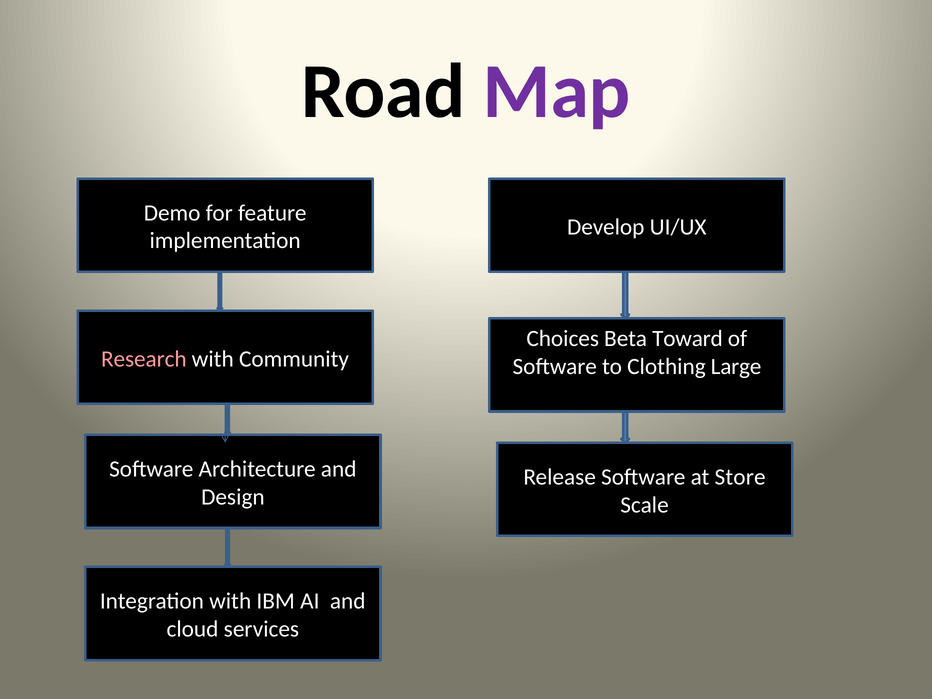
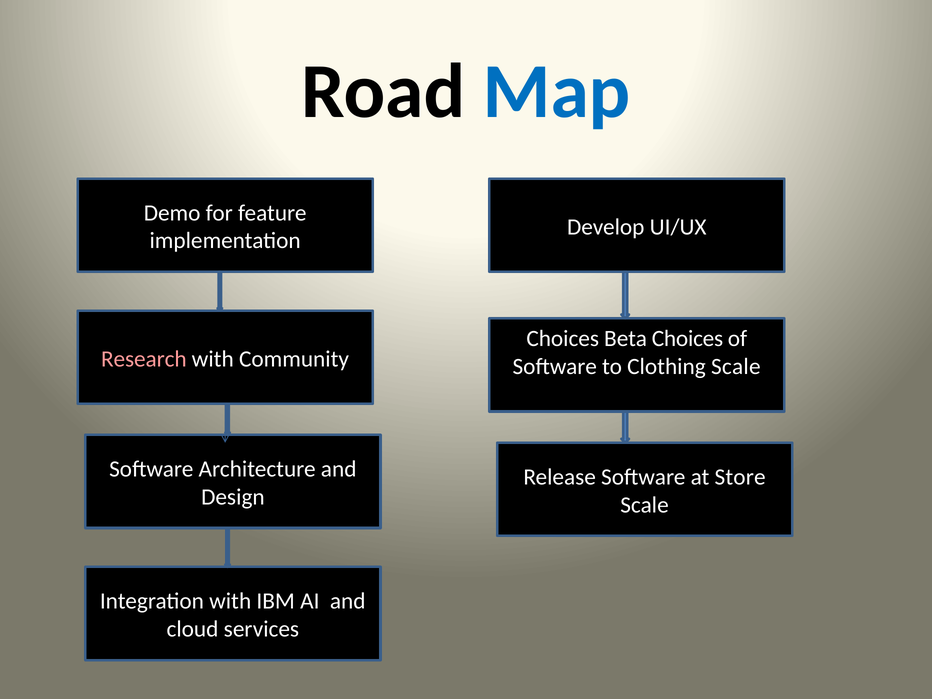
Map colour: purple -> blue (557, 92)
Beta Toward: Toward -> Choices (687, 339)
Clothing Large: Large -> Scale (736, 367)
